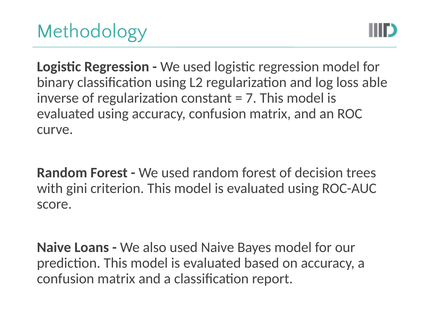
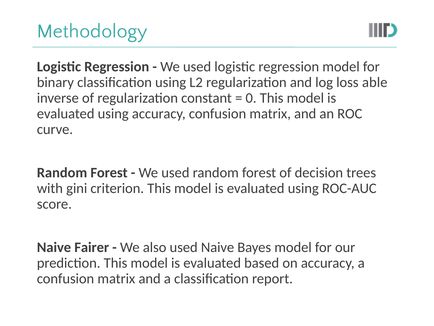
7: 7 -> 0 (251, 98)
Loans: Loans -> Fairer (92, 247)
